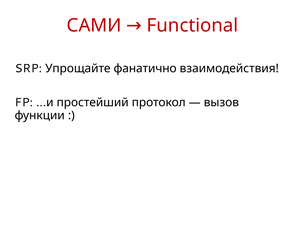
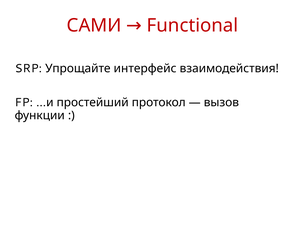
фанатично: фанатично -> интерфейс (145, 69)
